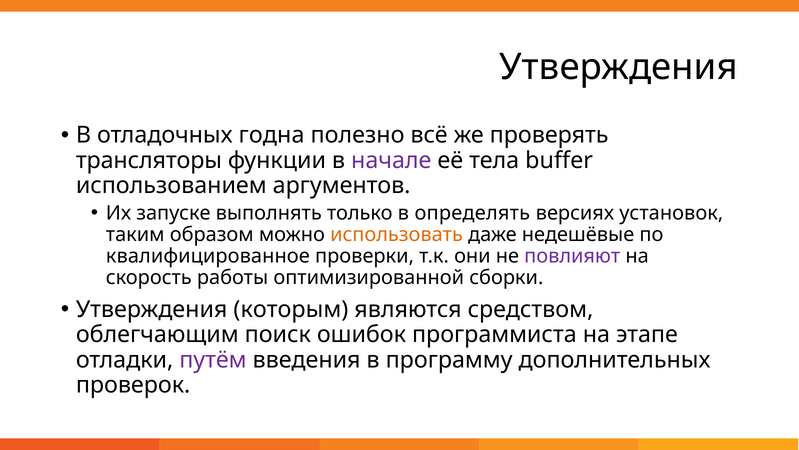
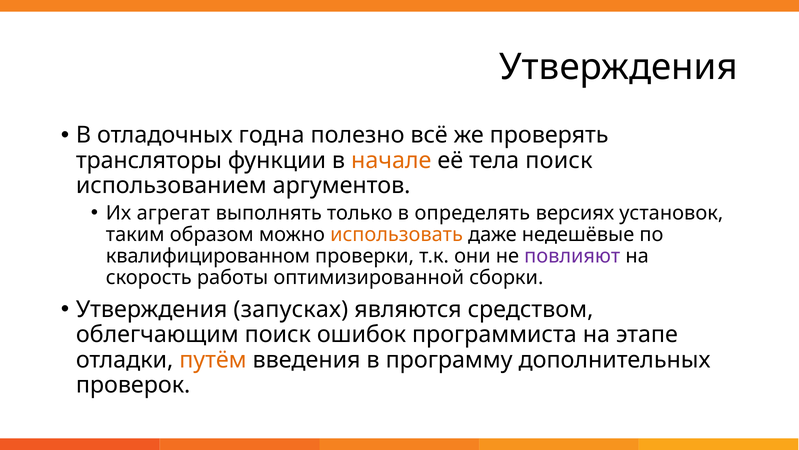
начале colour: purple -> orange (391, 160)
тела buffer: buffer -> поиск (559, 160)
запуске: запуске -> агрегат (173, 213)
квалифицированное: квалифицированное -> квалифицированном (208, 256)
которым: которым -> запусках (291, 309)
путём colour: purple -> orange (213, 359)
